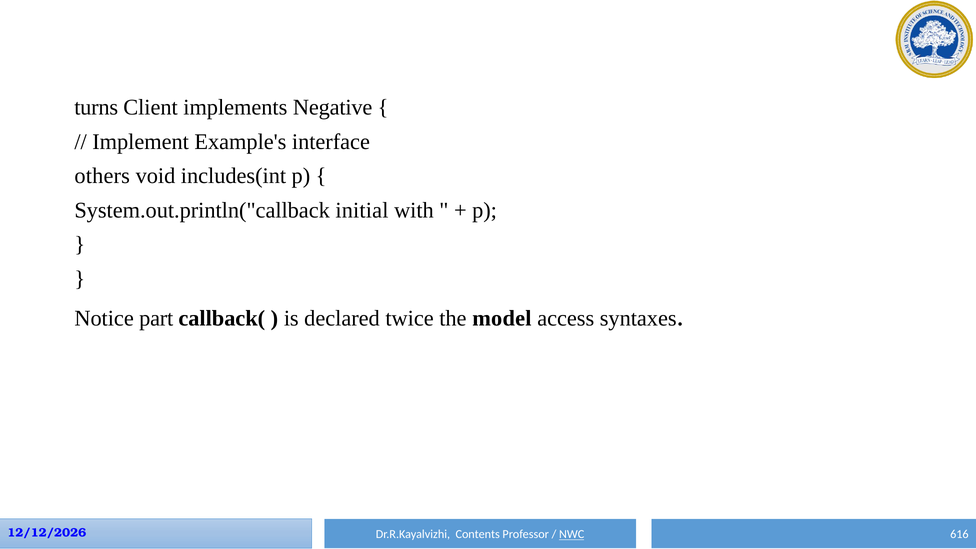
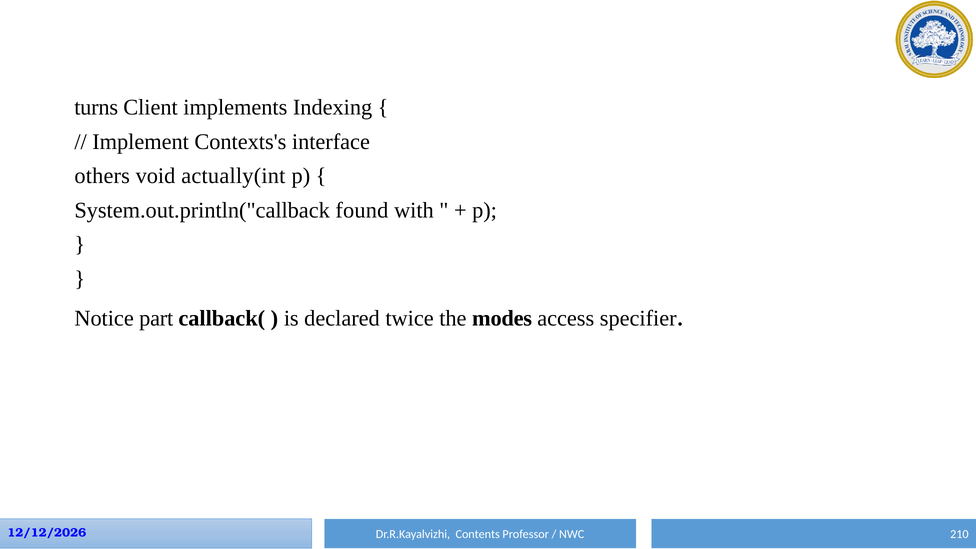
Negative: Negative -> Indexing (333, 107)
Example's: Example's -> Contexts's (240, 142)
includes(int: includes(int -> actually(int (233, 176)
initial: initial -> found (362, 210)
model: model -> modes (502, 318)
syntaxes: syntaxes -> specifier (638, 318)
616: 616 -> 210 (959, 534)
NWC underline: present -> none (572, 534)
